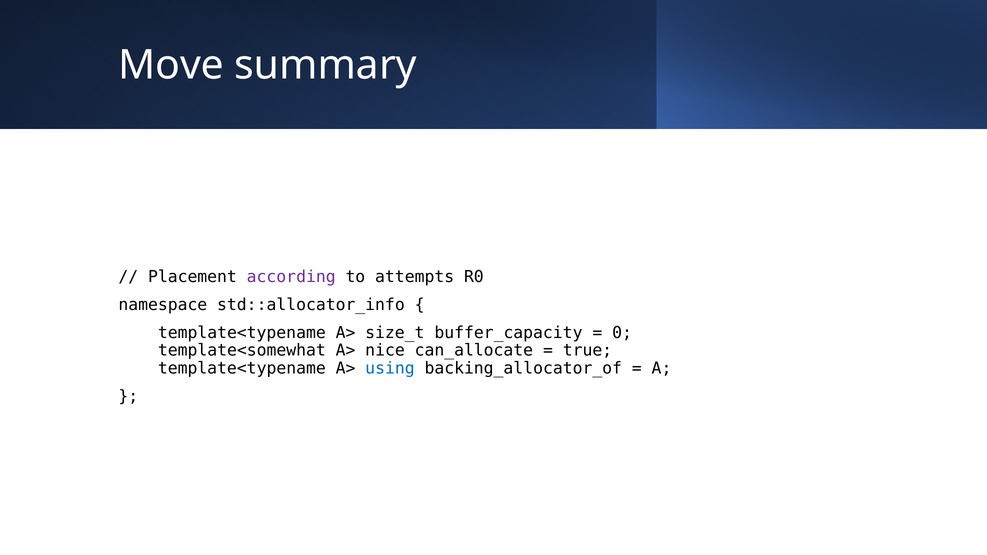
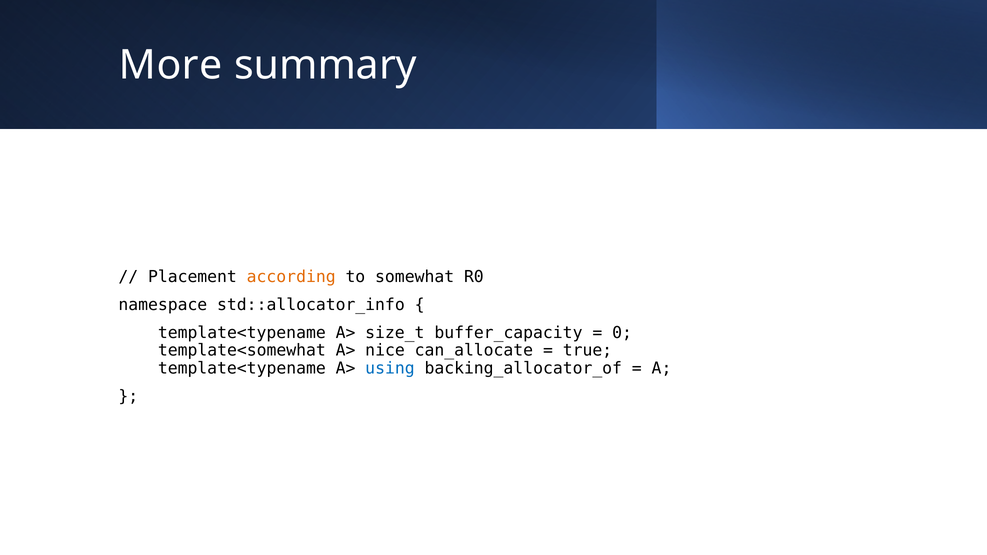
Move: Move -> More (171, 65)
according colour: purple -> orange (291, 277)
attempts: attempts -> somewhat (415, 277)
